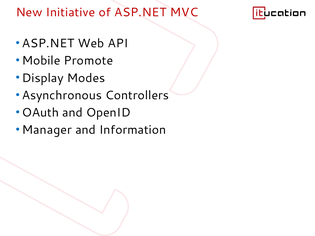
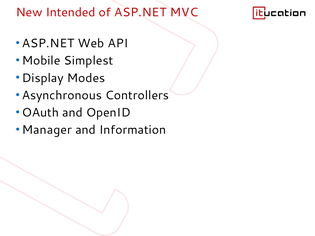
Initiative: Initiative -> Intended (71, 12)
Promote: Promote -> Simplest (89, 61)
